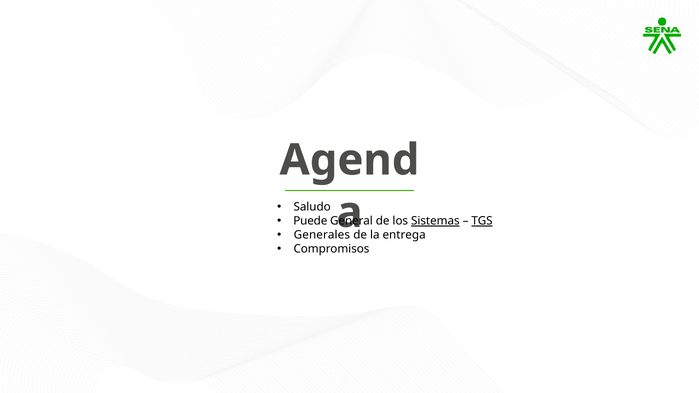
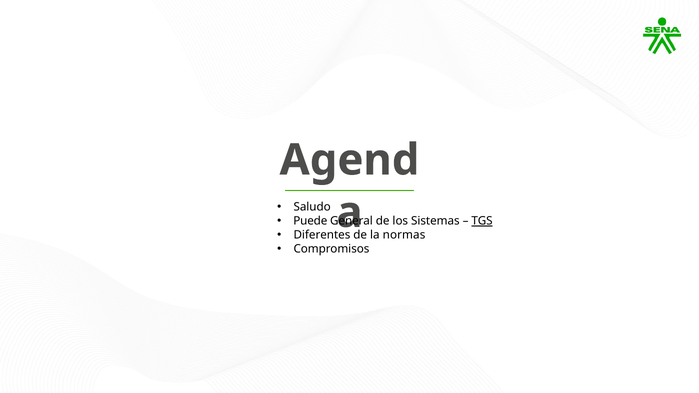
Sistemas underline: present -> none (435, 221)
Generales: Generales -> Diferentes (322, 235)
entrega: entrega -> normas (404, 235)
